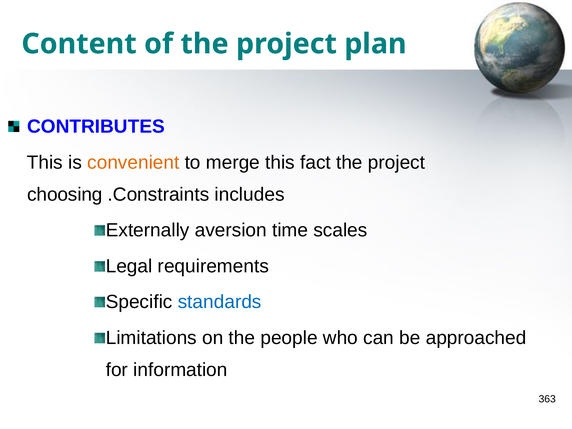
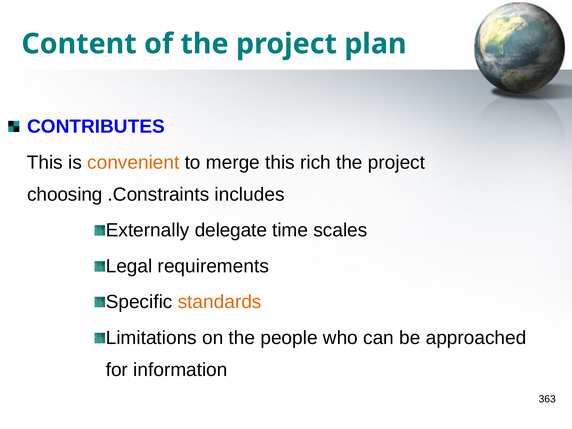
fact: fact -> rich (315, 162)
aversion: aversion -> delegate (231, 230)
standards colour: blue -> orange (220, 302)
